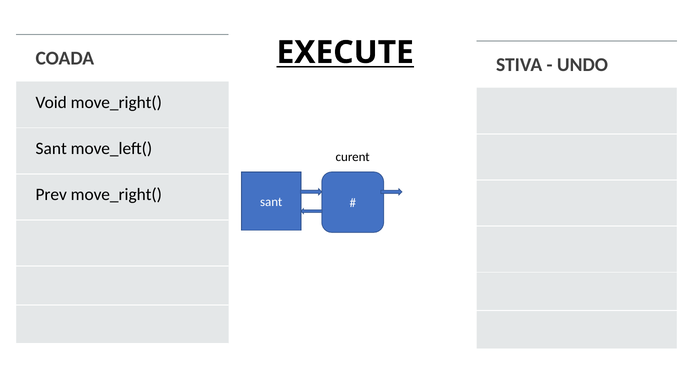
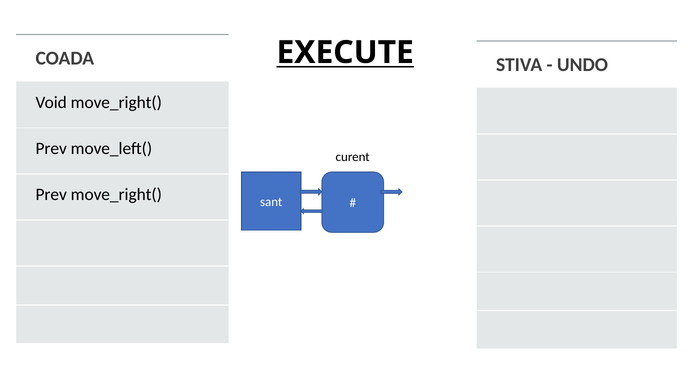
Sant: Sant -> Prev (51, 148)
